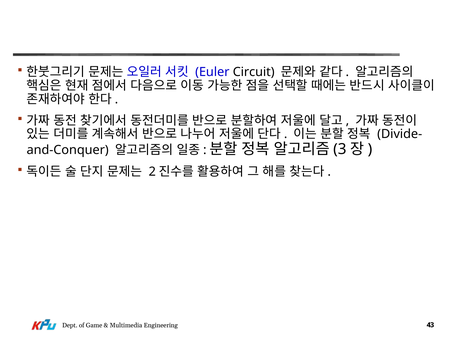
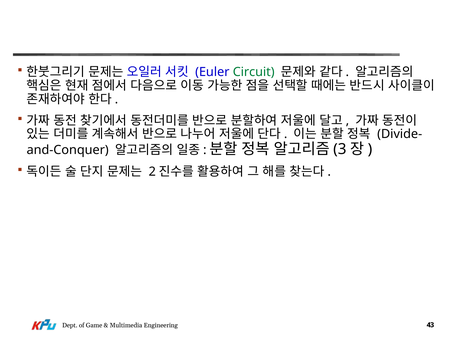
Circuit colour: black -> green (254, 72)
